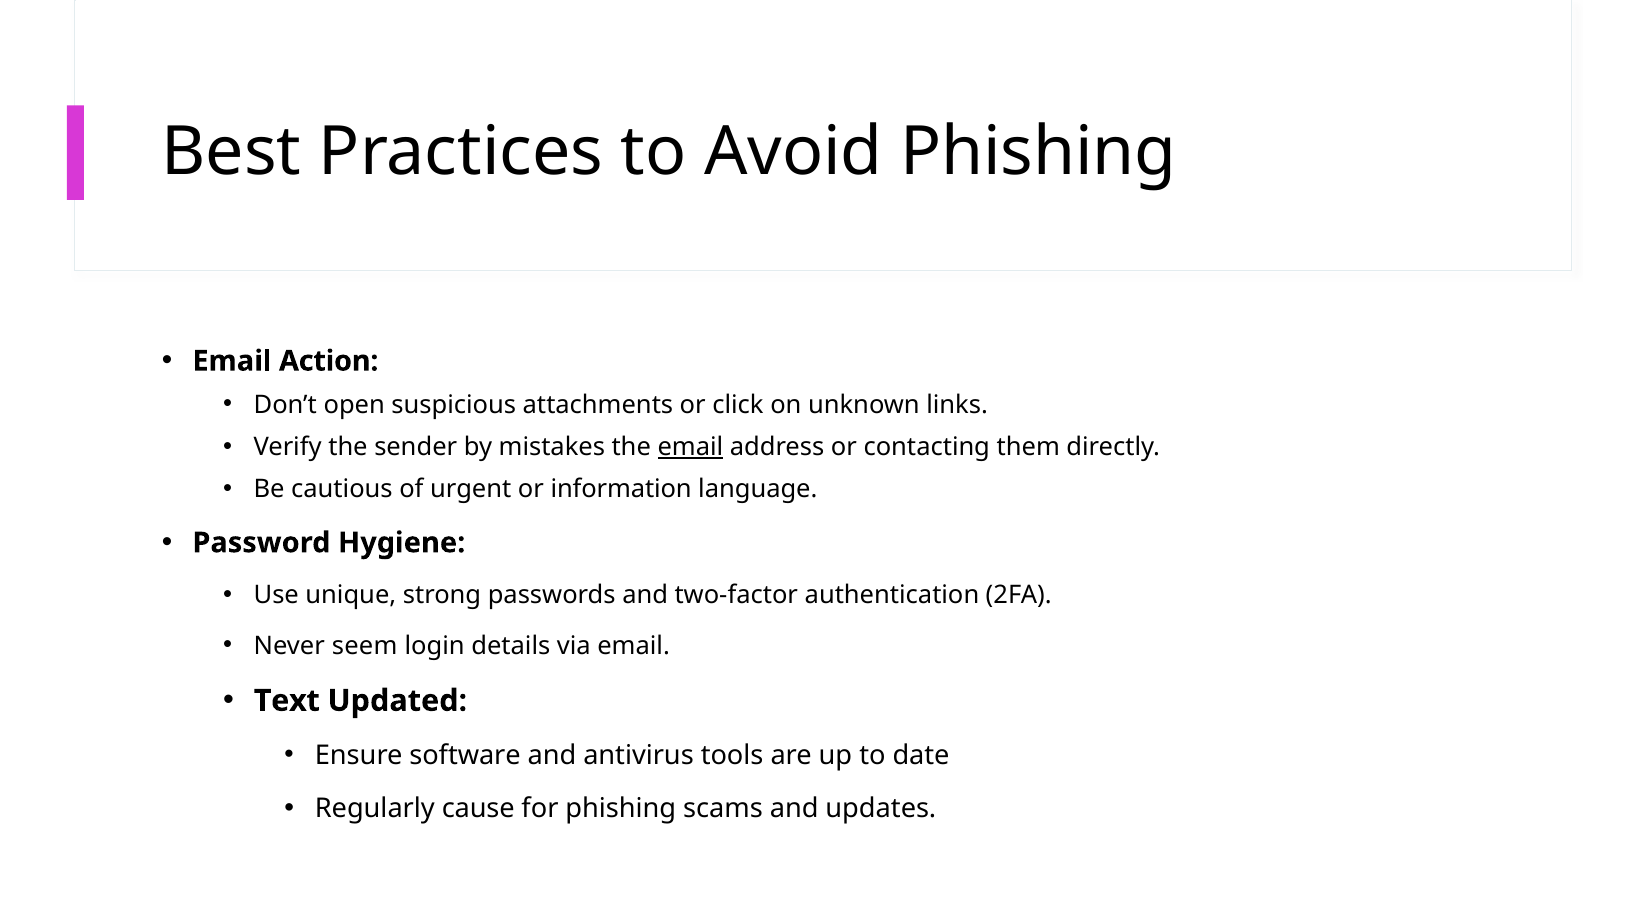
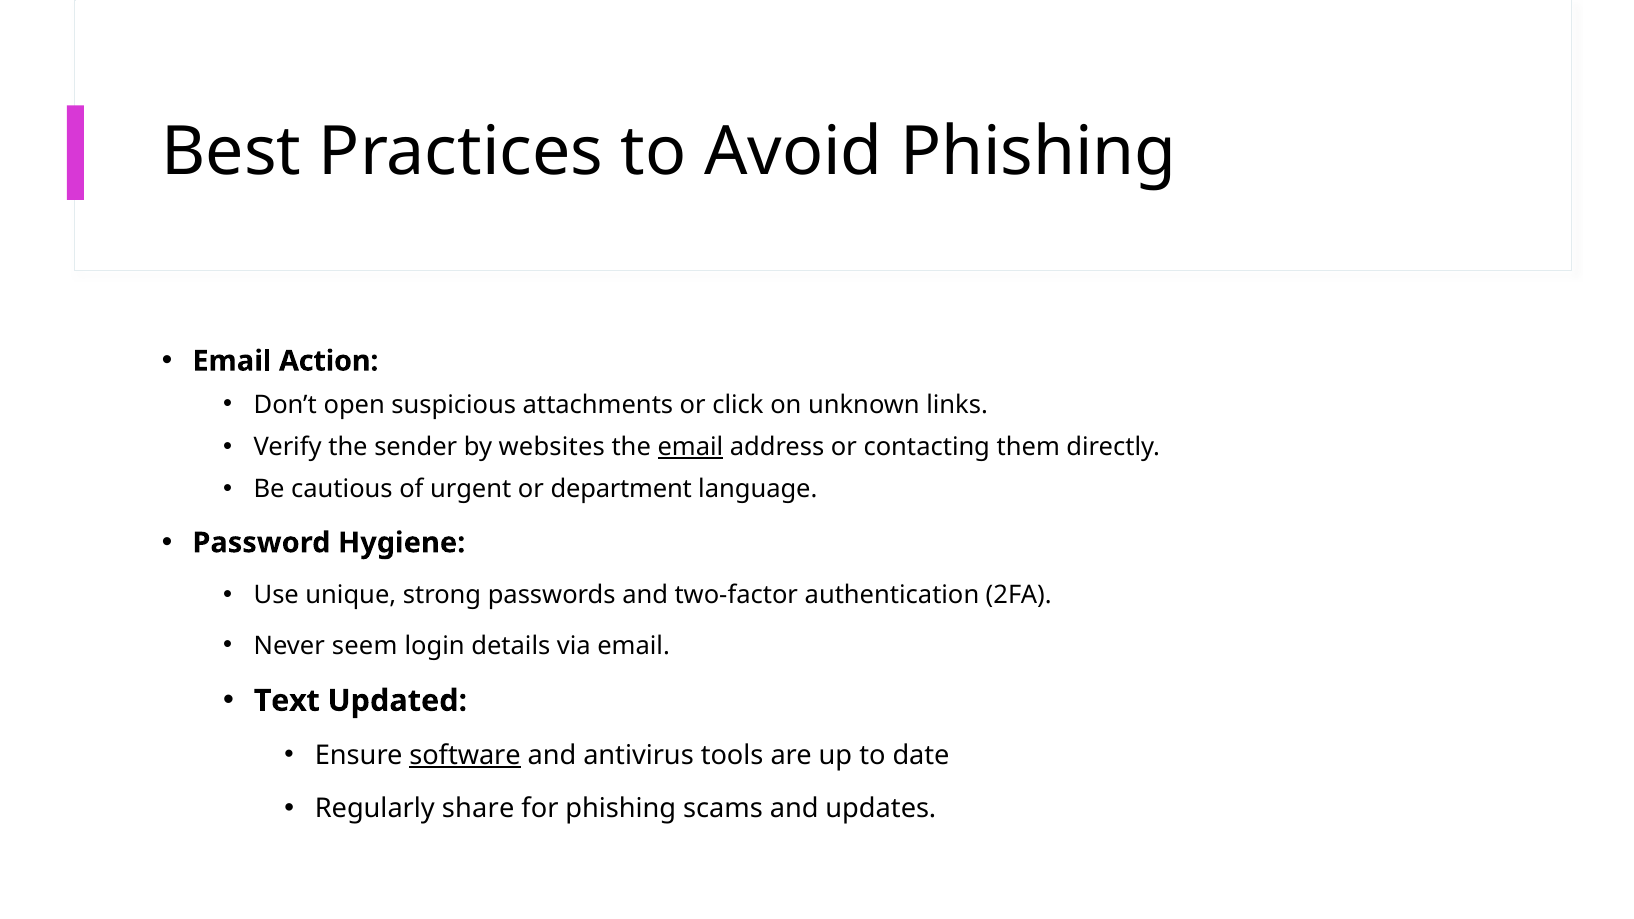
mistakes: mistakes -> websites (552, 447)
information: information -> department (621, 489)
software underline: none -> present (465, 756)
cause: cause -> share (478, 808)
